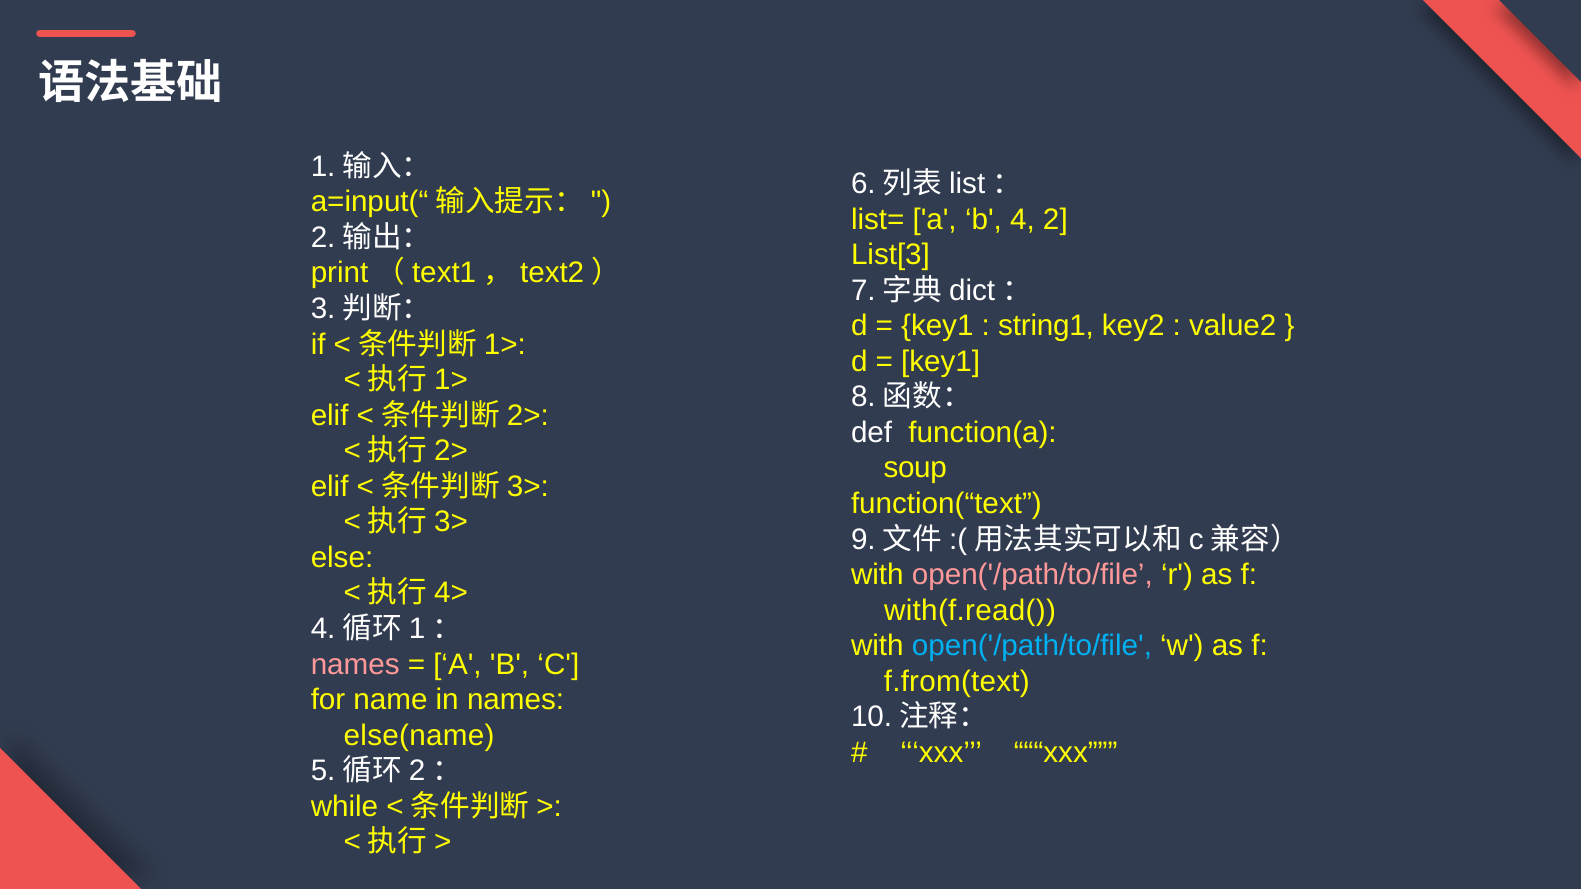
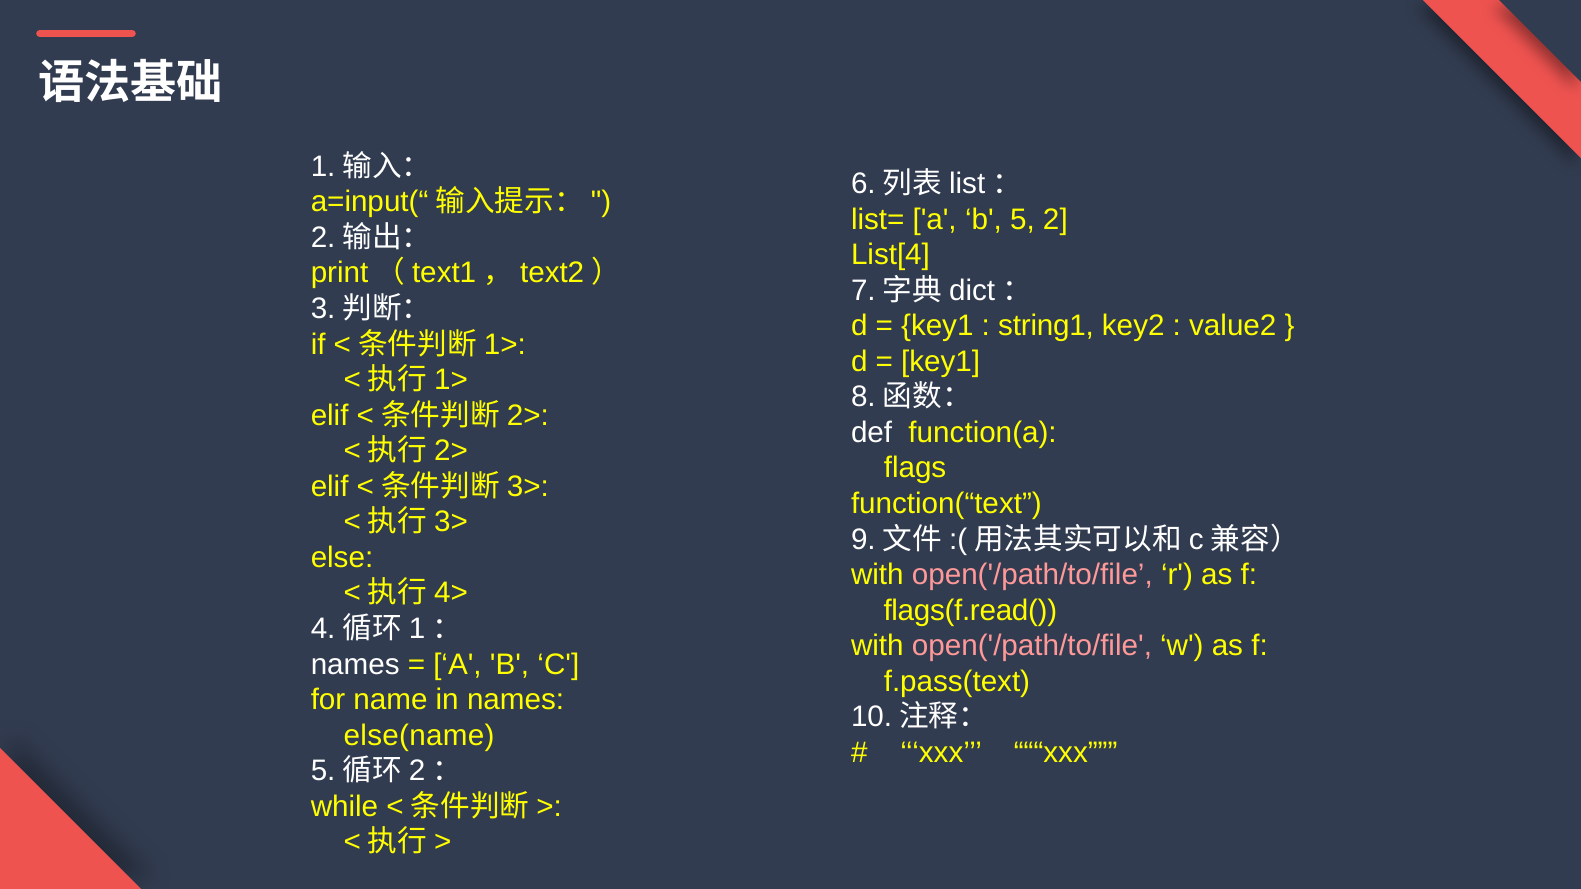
4: 4 -> 5 (1022, 219)
List[3: List[3 -> List[4 (890, 255)
soup: soup -> flags (915, 468)
with(f.read(: with(f.read( -> flags(f.read( (970, 611)
open('/path/to/file colour: light blue -> pink (1032, 646)
names colour: pink -> white (355, 665)
f.from(text: f.from(text -> f.pass(text (957, 682)
